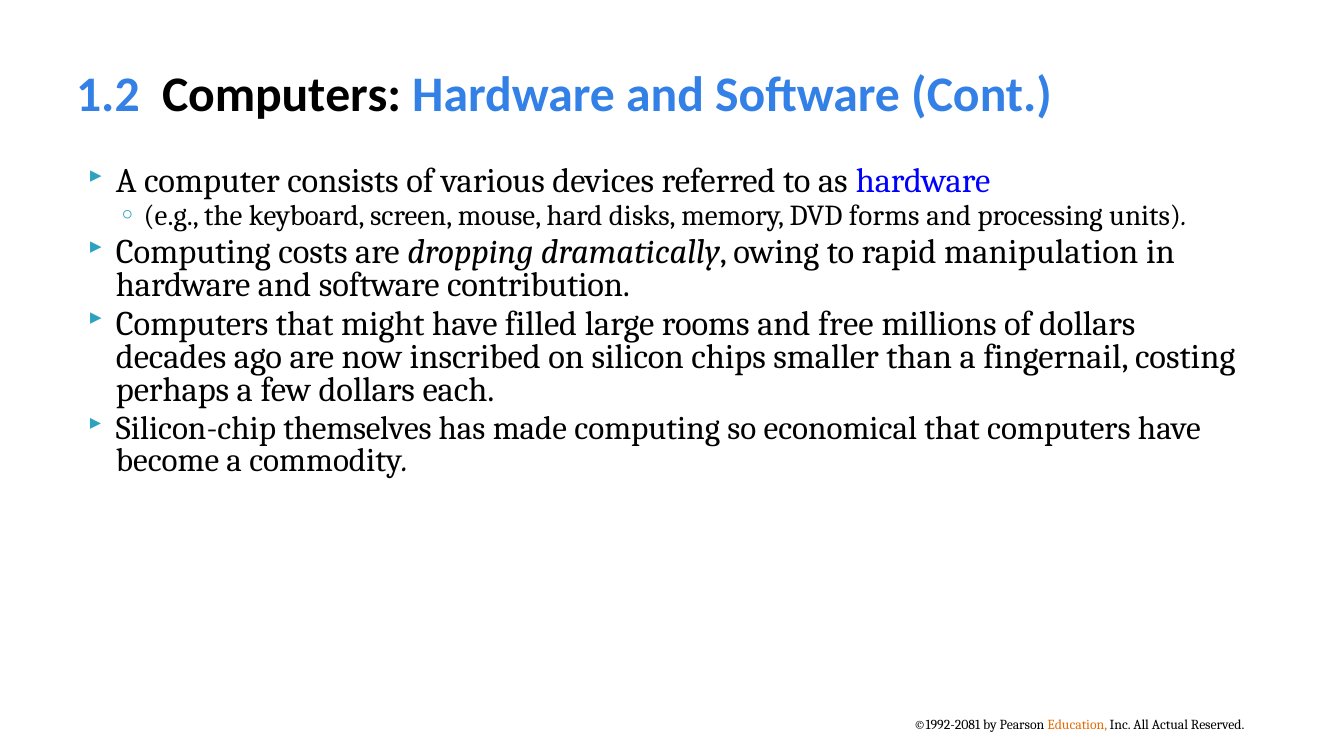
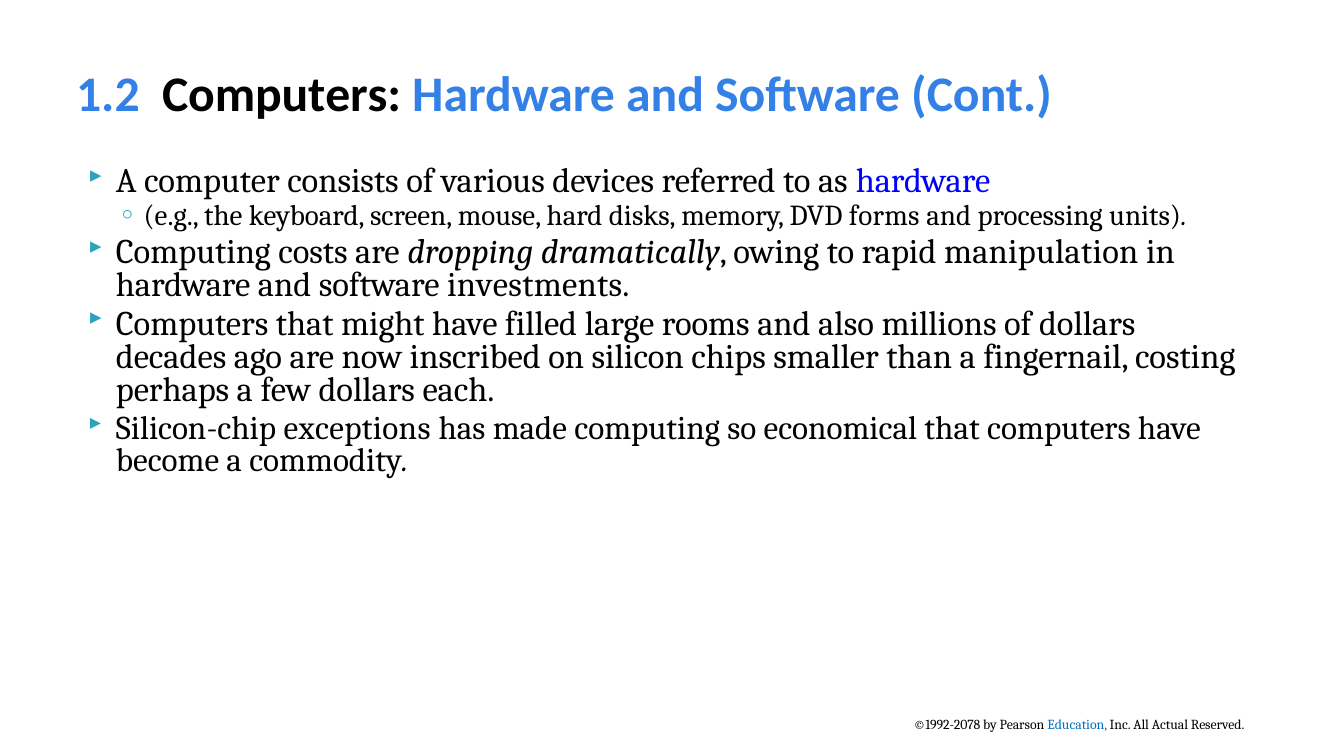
contribution: contribution -> investments (538, 285)
free: free -> also (846, 324)
themselves: themselves -> exceptions (357, 428)
©1992-2081: ©1992-2081 -> ©1992-2078 (947, 724)
Education colour: orange -> blue (1077, 724)
